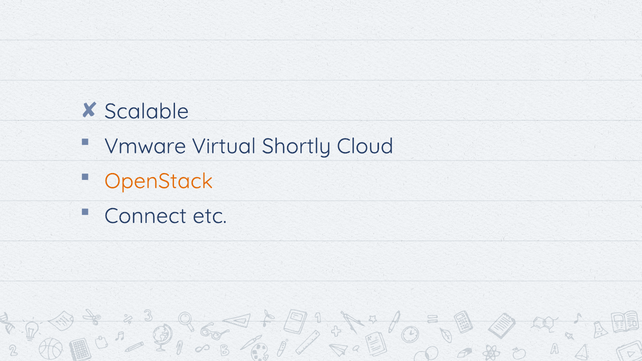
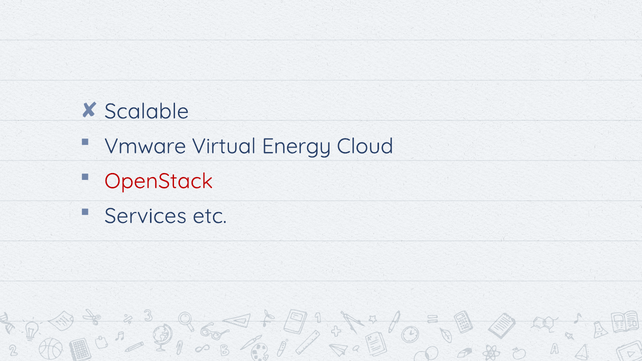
Shortly: Shortly -> Energy (297, 146)
OpenStack colour: orange -> red (159, 181)
Connect: Connect -> Services (145, 216)
